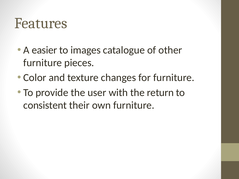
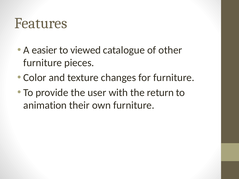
images: images -> viewed (86, 50)
consistent: consistent -> animation (45, 105)
